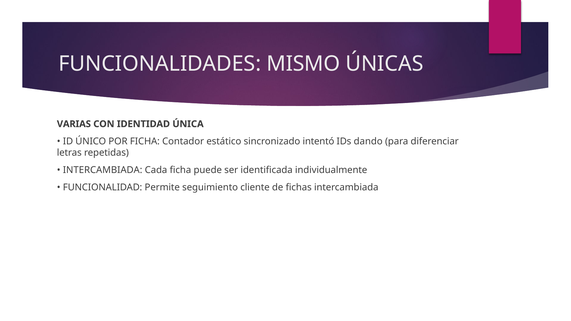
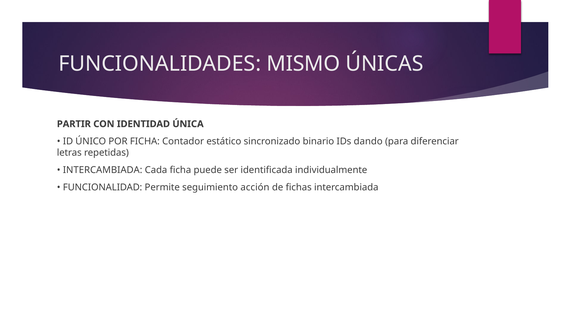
VARIAS: VARIAS -> PARTIR (74, 124)
intentó: intentó -> binario (318, 141)
cliente: cliente -> acción (255, 188)
